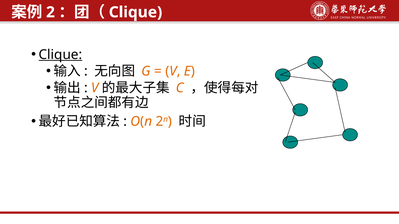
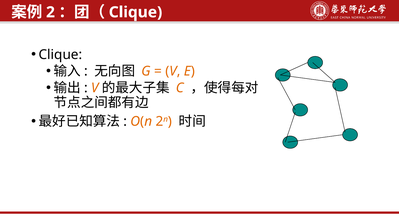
Clique underline: present -> none (60, 55)
